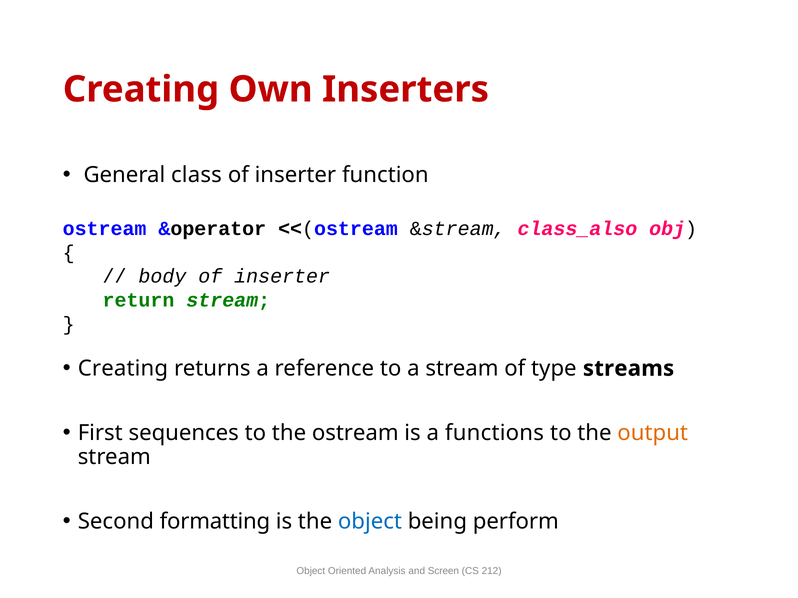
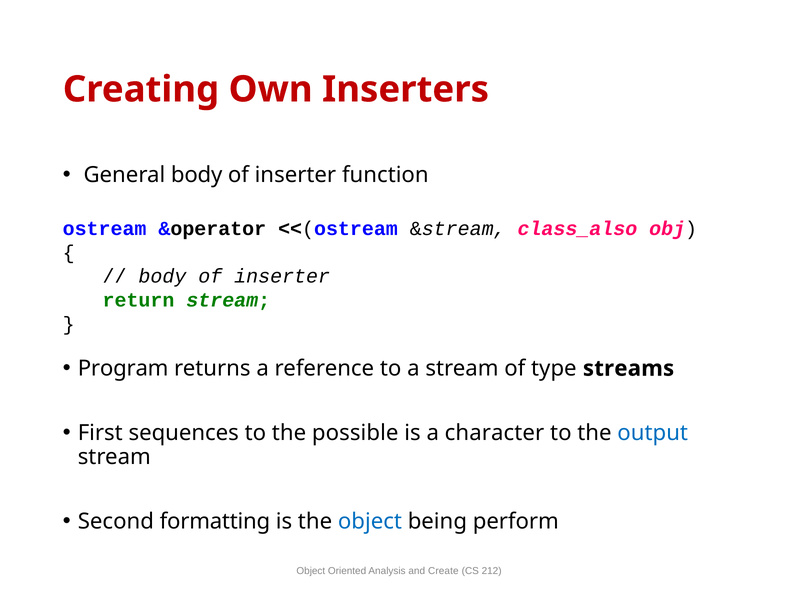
General class: class -> body (197, 175)
Creating: Creating -> Program (123, 369)
the ostream: ostream -> possible (355, 433)
functions: functions -> character (494, 433)
output colour: orange -> blue (653, 433)
Screen: Screen -> Create (443, 571)
